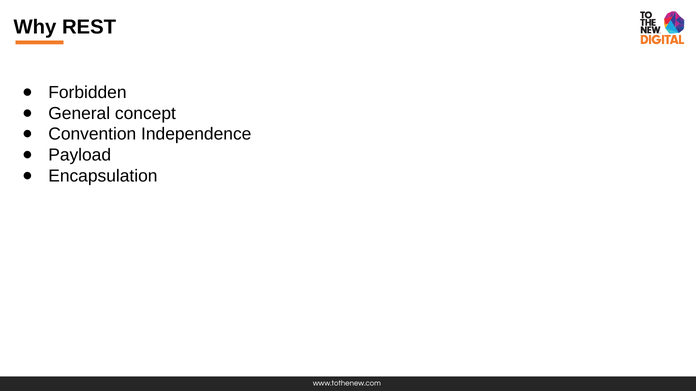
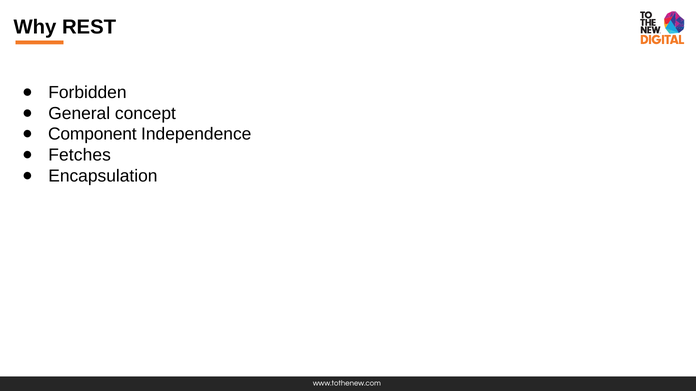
Convention: Convention -> Component (92, 134)
Payload: Payload -> Fetches (80, 155)
